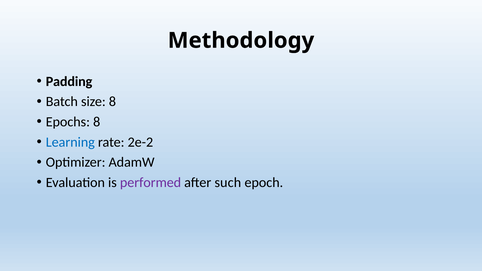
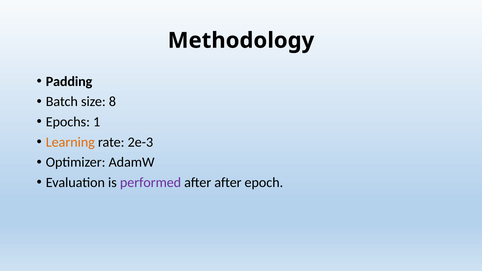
Epochs 8: 8 -> 1 (97, 122)
Learning colour: blue -> orange (70, 142)
2e-2: 2e-2 -> 2e-3 (140, 142)
after such: such -> after (228, 183)
